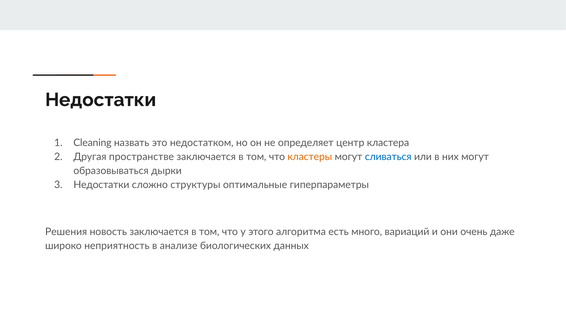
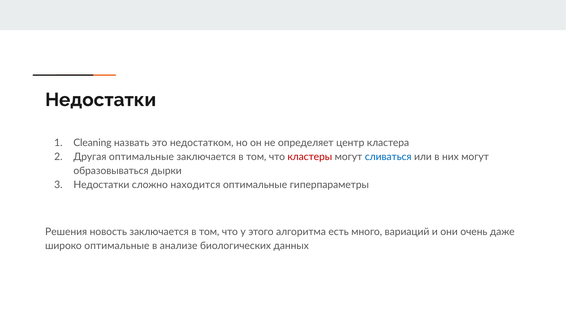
Другая пространстве: пространстве -> оптимальные (141, 157)
кластеры colour: orange -> red (310, 157)
структуры: структуры -> находится (195, 185)
широко неприятность: неприятность -> оптимальные (117, 246)
